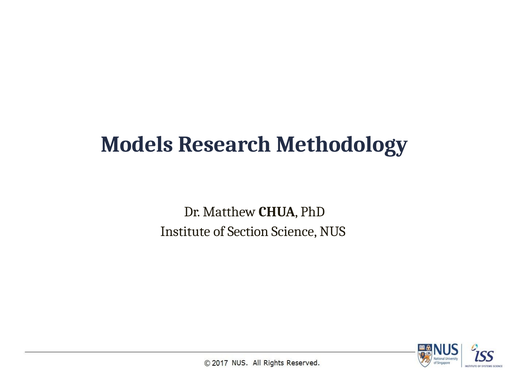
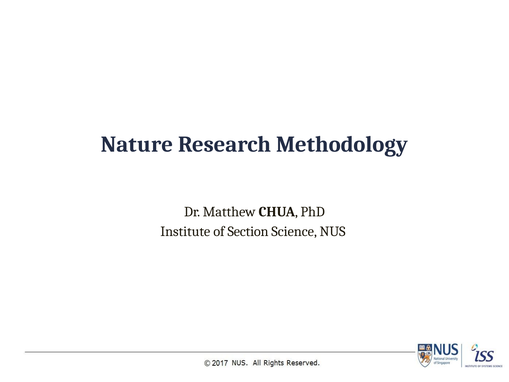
Models: Models -> Nature (137, 144)
